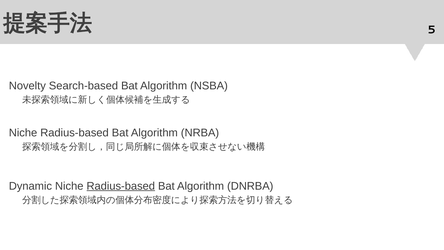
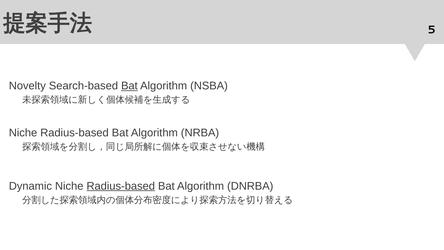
Bat underline: none -> present (129, 86)
